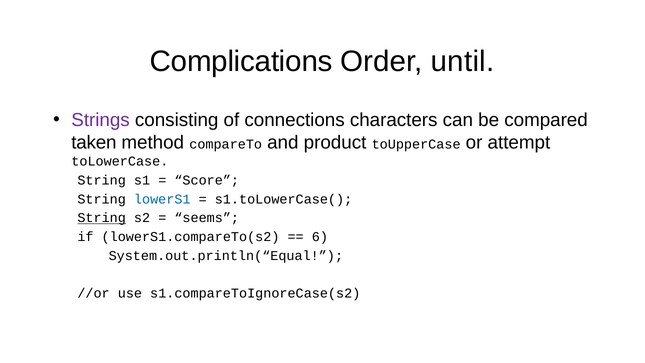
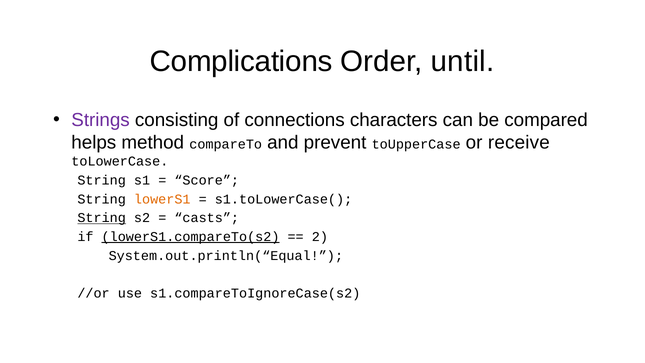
taken: taken -> helps (94, 142)
product: product -> prevent (335, 142)
attempt: attempt -> receive (519, 142)
lowerS1 colour: blue -> orange (162, 199)
seems: seems -> casts (207, 218)
lowerS1.compareTo(s2 underline: none -> present (191, 237)
6: 6 -> 2 (320, 237)
